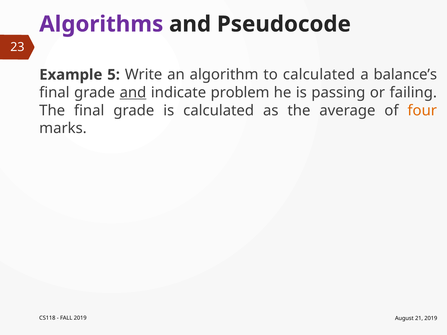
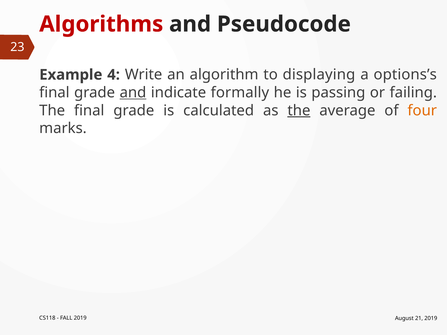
Algorithms colour: purple -> red (101, 24)
5: 5 -> 4 (114, 75)
to calculated: calculated -> displaying (319, 75)
balance’s: balance’s -> options’s (405, 75)
problem: problem -> formally (240, 93)
the underline: none -> present (299, 111)
